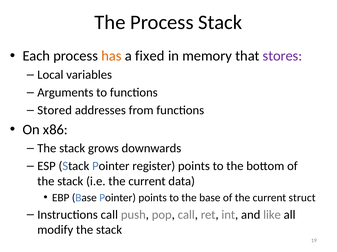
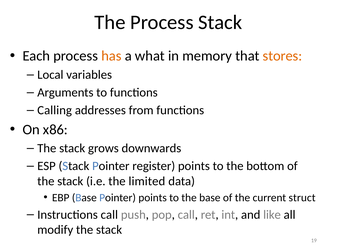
fixed: fixed -> what (150, 56)
stores colour: purple -> orange (282, 56)
Stored: Stored -> Calling (55, 111)
i.e the current: current -> limited (147, 182)
